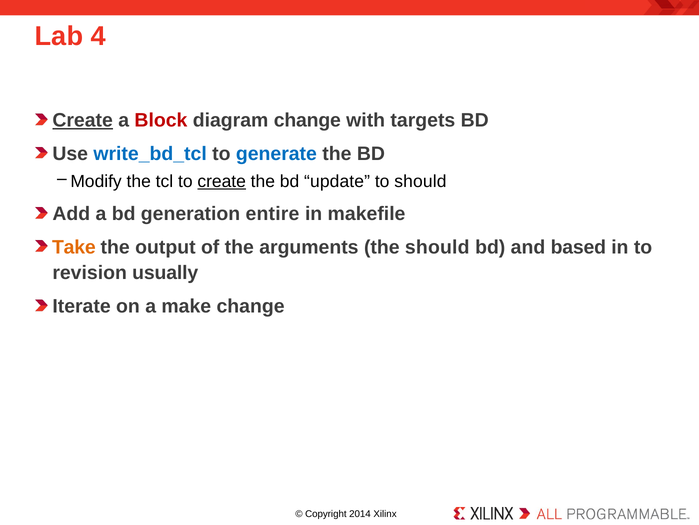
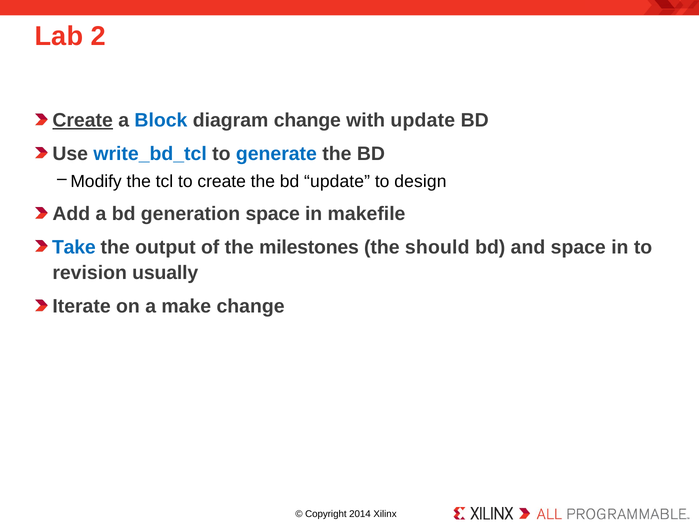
4: 4 -> 2 (98, 36)
Block colour: red -> blue (161, 120)
with targets: targets -> update (423, 120)
create underline: present -> none (222, 181)
to should: should -> design (420, 181)
generation entire: entire -> space (273, 214)
Take colour: orange -> blue (74, 247)
arguments: arguments -> milestones (309, 247)
and based: based -> space (578, 247)
